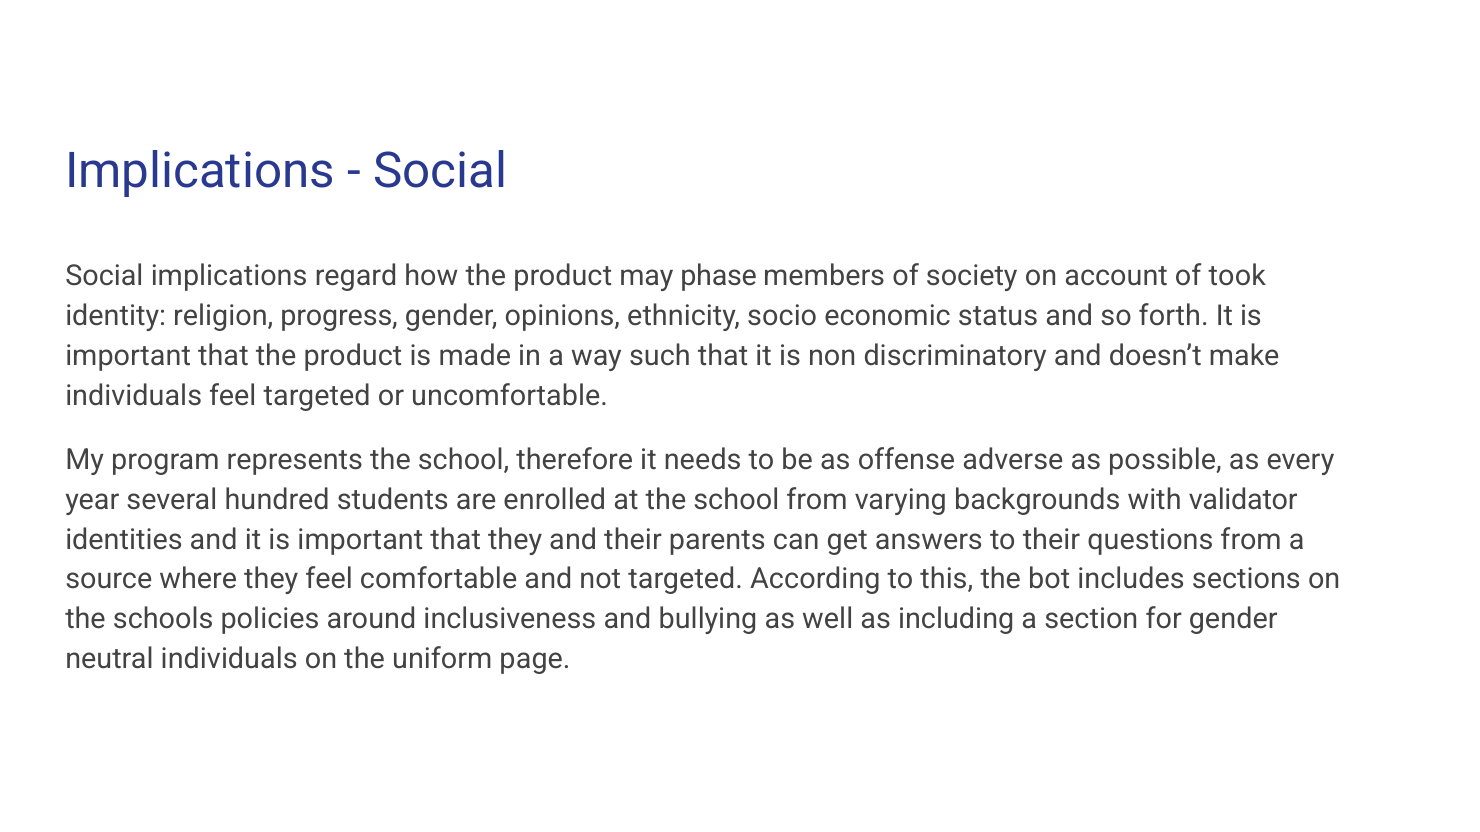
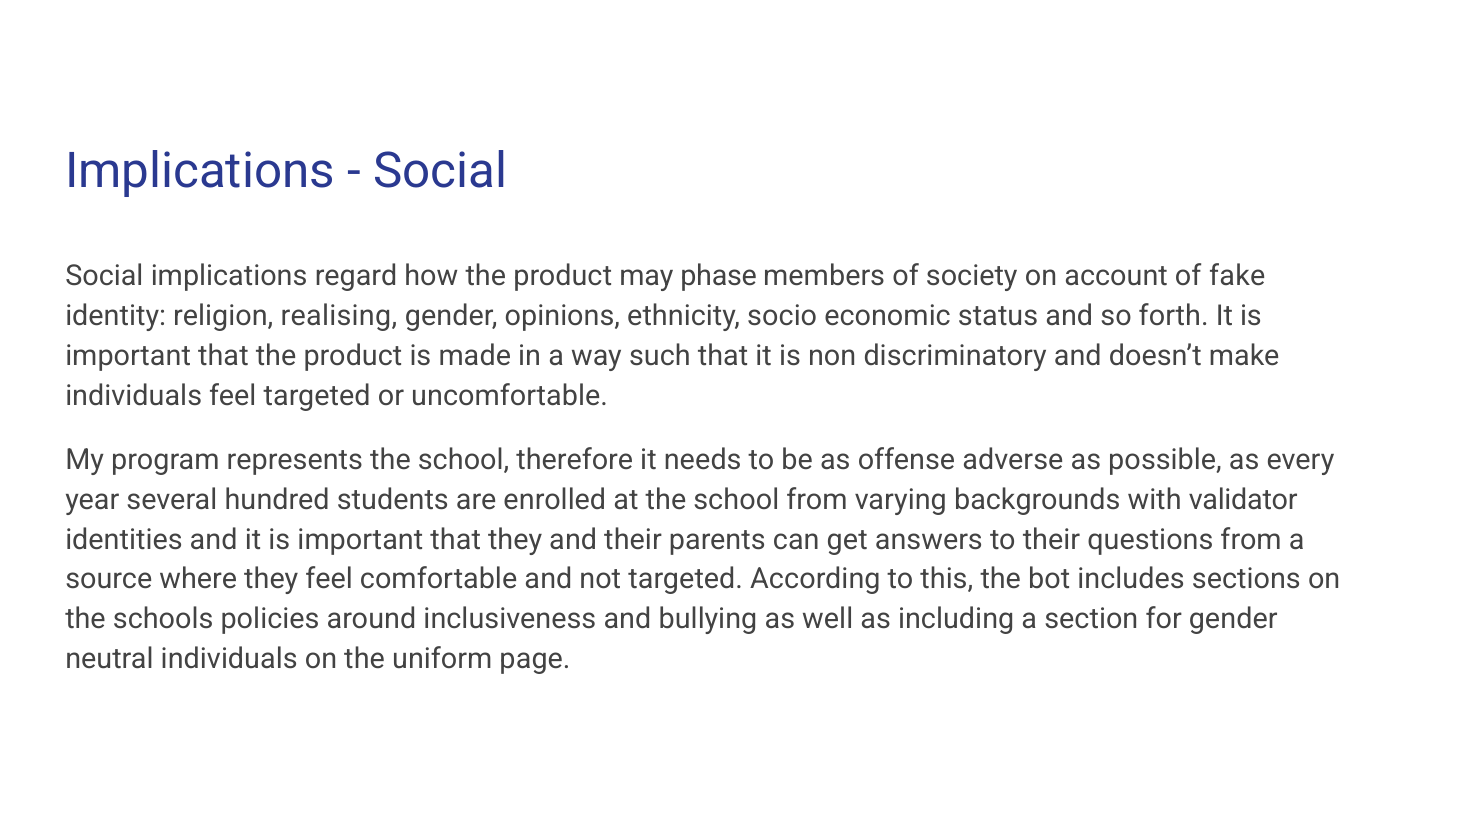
took: took -> fake (1237, 277)
progress: progress -> realising (339, 316)
